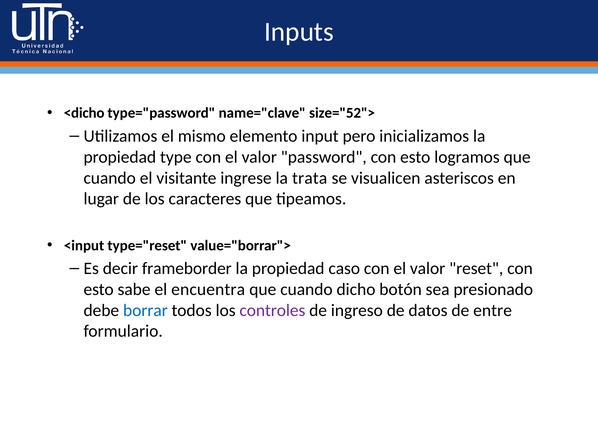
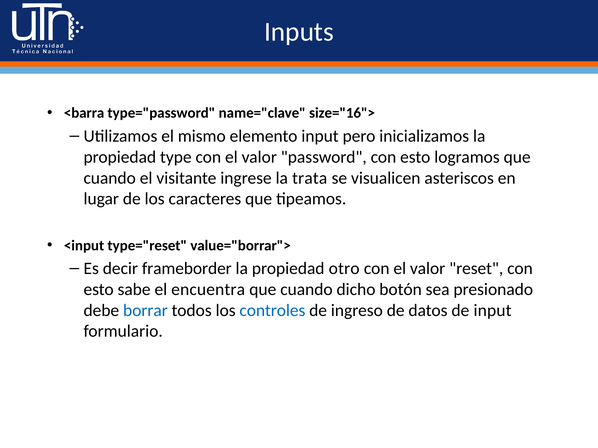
<dicho: <dicho -> <barra (84, 113)
size="52">: size="52"> -> size="16"> (342, 113)
caso: caso -> otro (344, 269)
controles colour: purple -> blue (272, 311)
de entre: entre -> input (493, 311)
